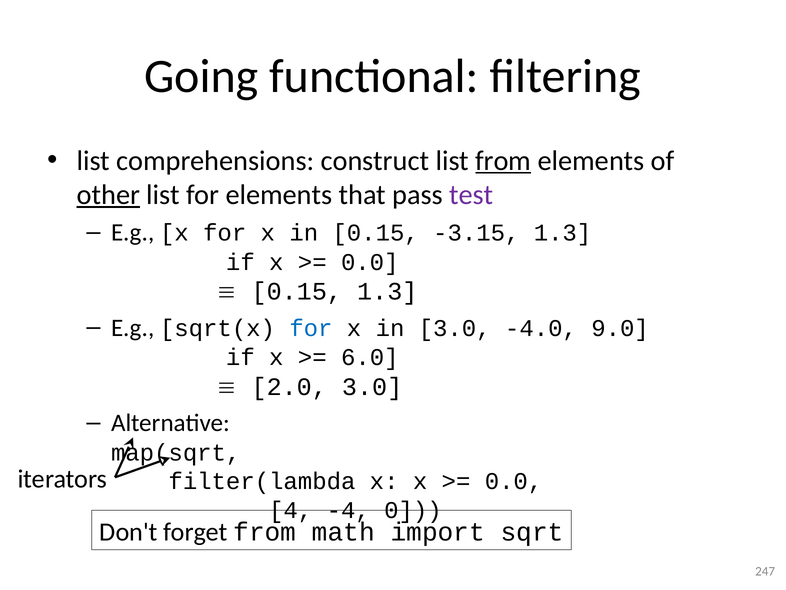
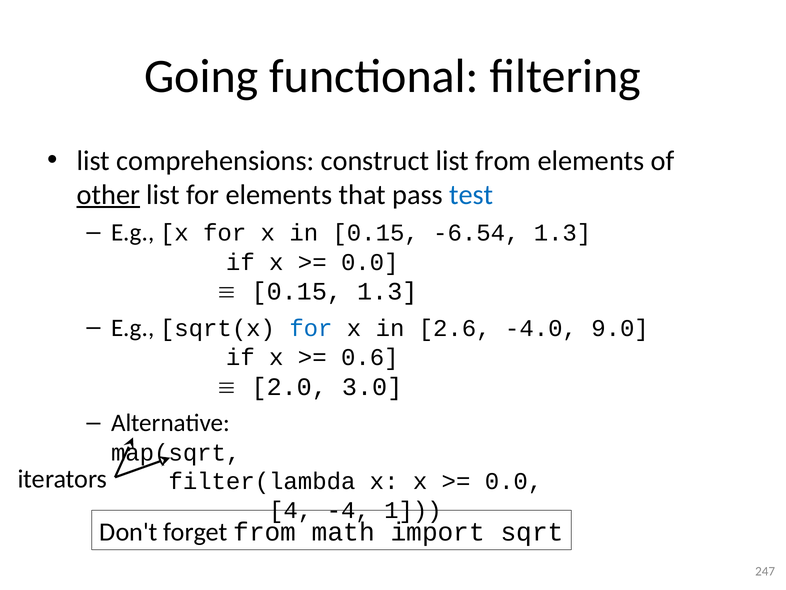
from underline: present -> none (503, 160)
test colour: purple -> blue (471, 195)
-3.15: -3.15 -> -6.54 (476, 233)
in 3.0: 3.0 -> 2.6 (455, 328)
6.0: 6.0 -> 0.6 (370, 357)
0: 0 -> 1 (413, 510)
